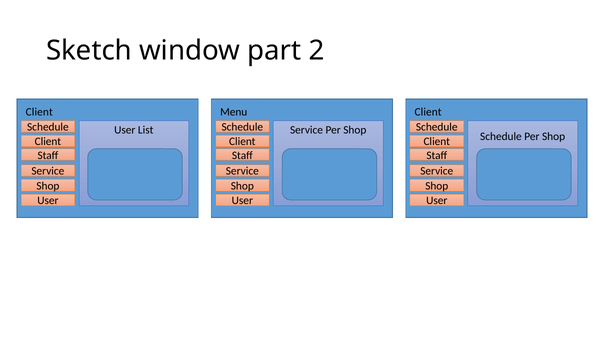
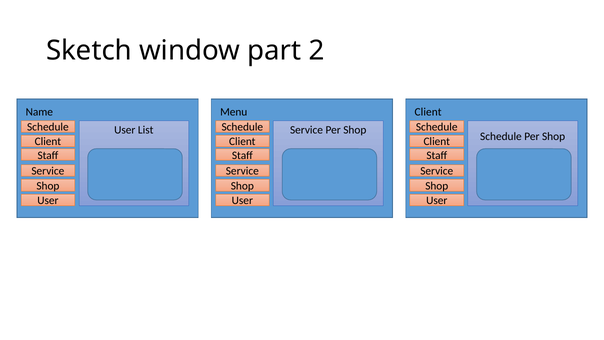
Client: Client -> Name (39, 112)
